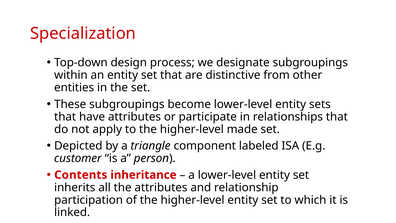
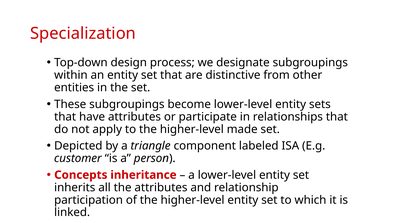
Contents: Contents -> Concepts (81, 175)
